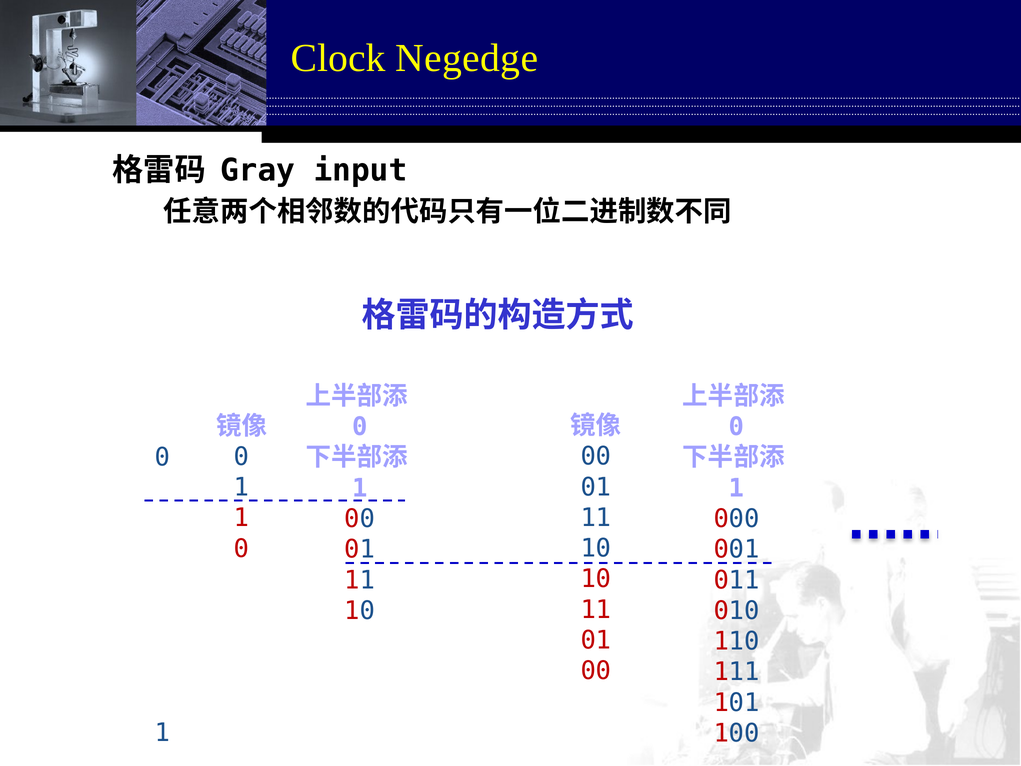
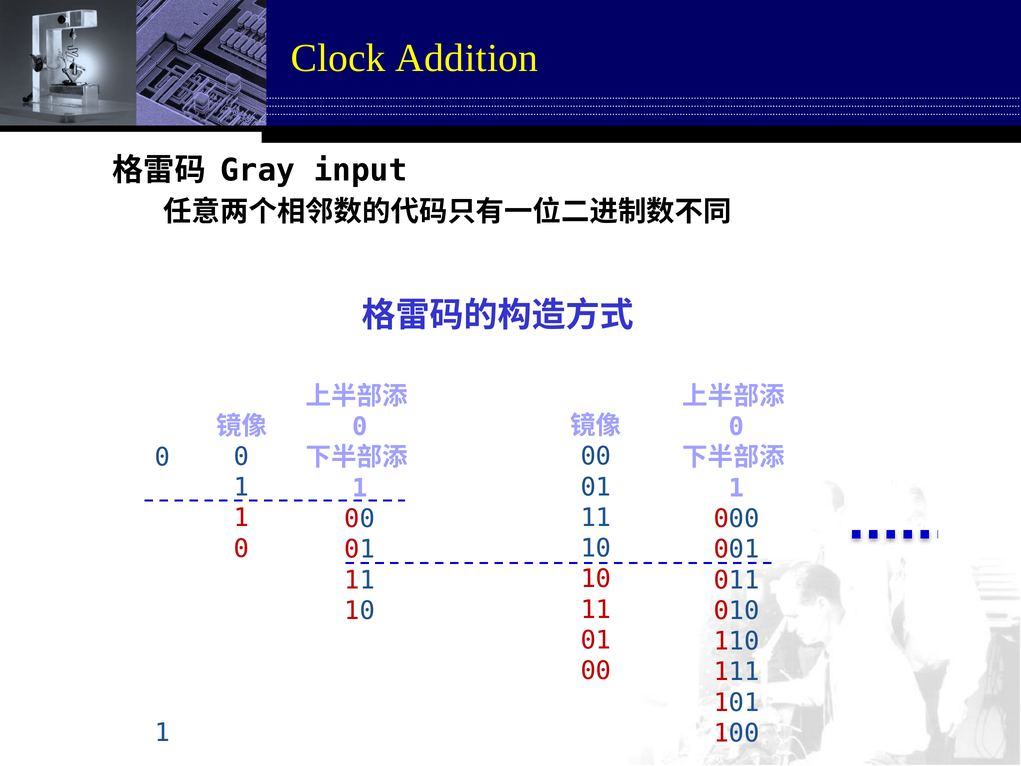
Negedge: Negedge -> Addition (467, 58)
